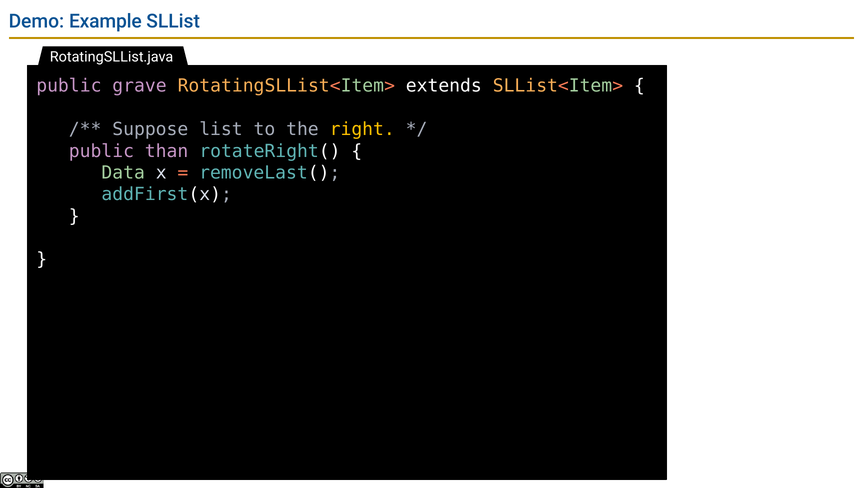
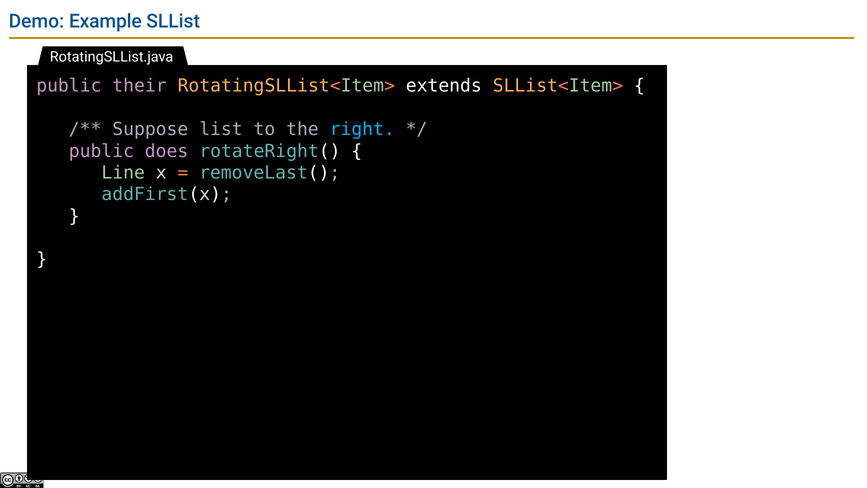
grave: grave -> their (139, 86)
right colour: yellow -> light blue (362, 129)
than: than -> does (167, 151)
Data: Data -> Line (123, 173)
